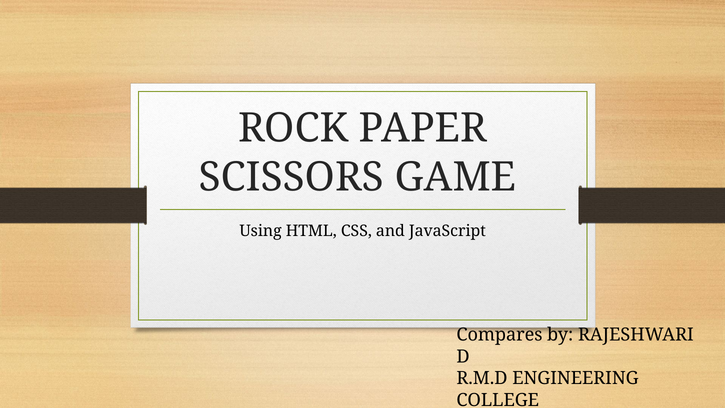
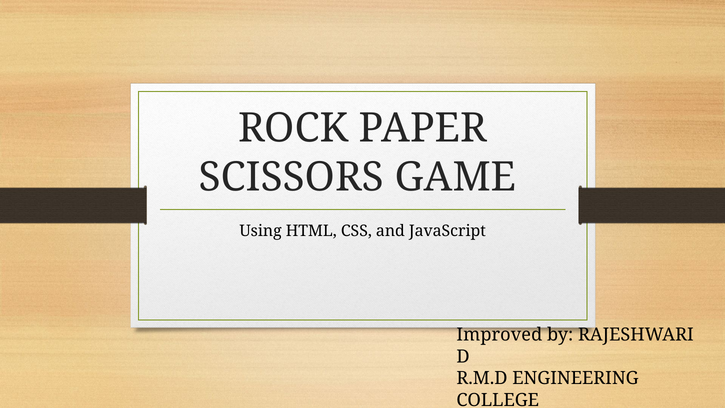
Compares: Compares -> Improved (499, 335)
